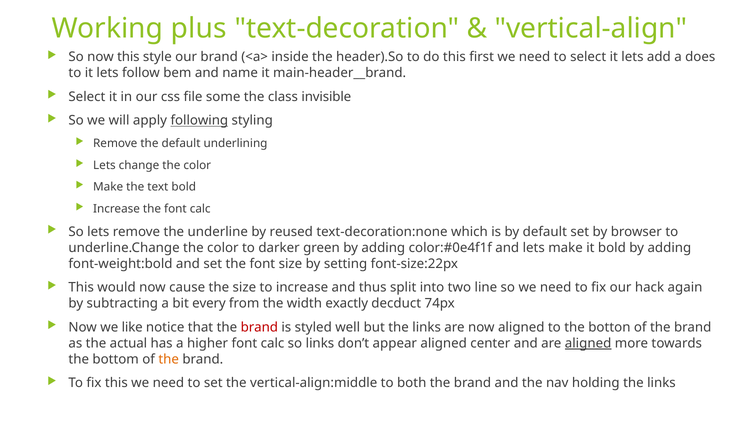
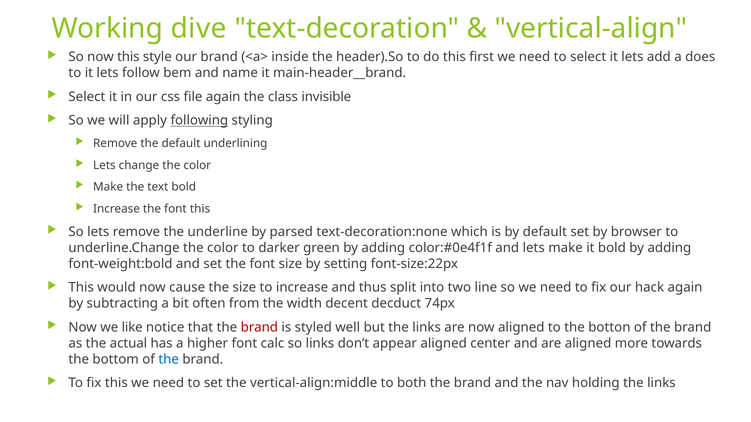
plus: plus -> dive (199, 29)
file some: some -> again (223, 97)
the font calc: calc -> this (200, 209)
reused: reused -> parsed (291, 232)
every: every -> often (209, 304)
exactly: exactly -> decent (347, 304)
aligned underline: present -> none (588, 344)
the colour: orange -> blue (169, 360)
